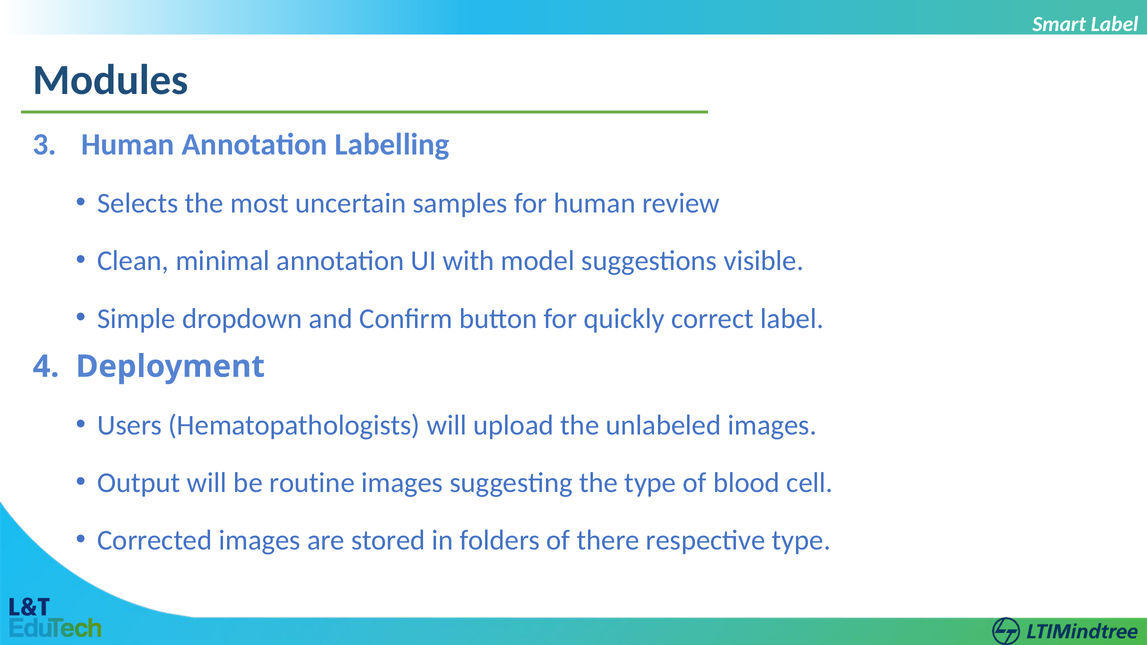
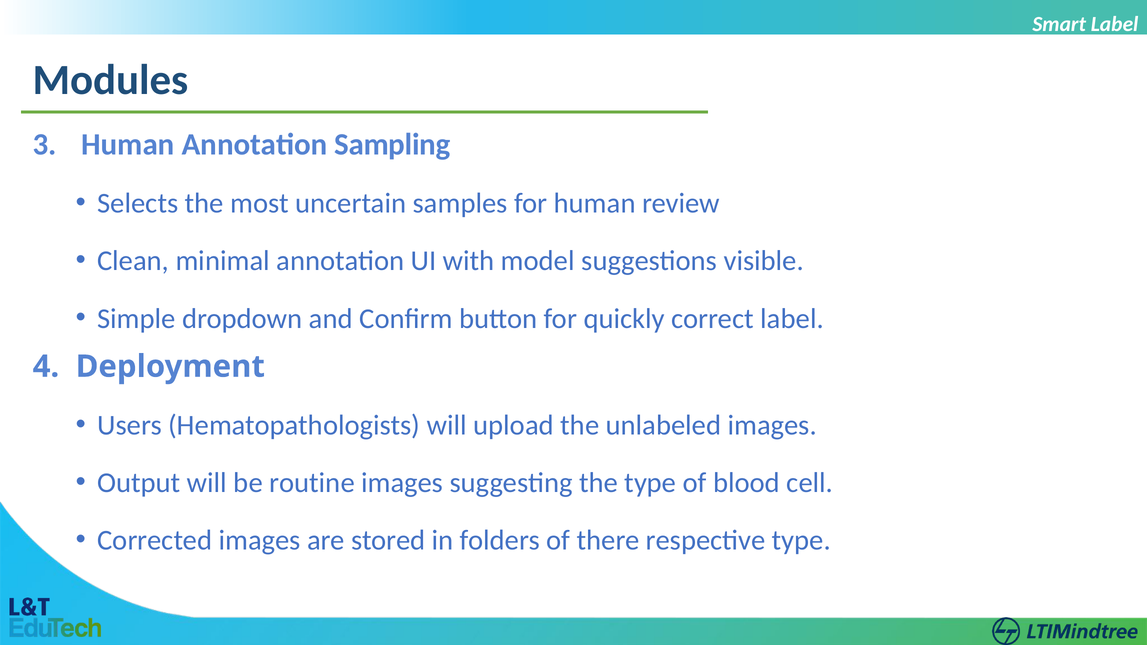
Labelling: Labelling -> Sampling (392, 145)
